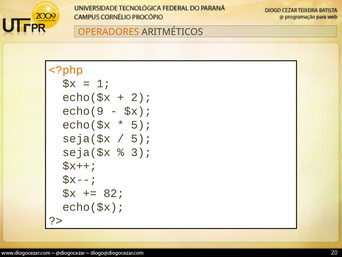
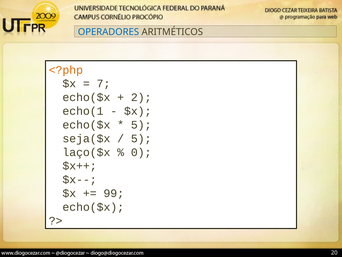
OPERADORES colour: orange -> blue (108, 32)
1: 1 -> 7 (104, 84)
echo(9: echo(9 -> echo(1 (83, 111)
seja($x: seja($x -> laço($x (86, 152)
3: 3 -> 0 (141, 152)
82: 82 -> 99 (114, 193)
